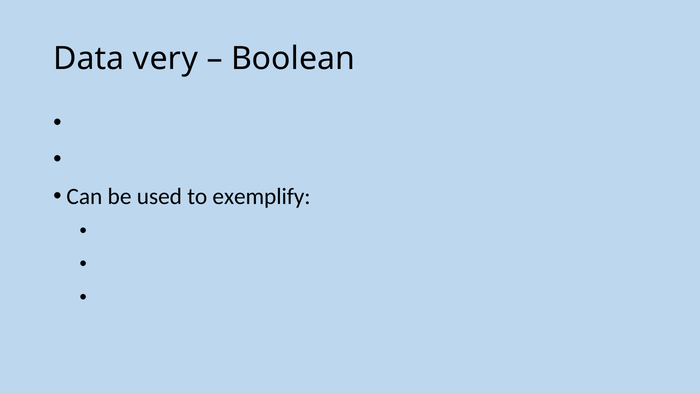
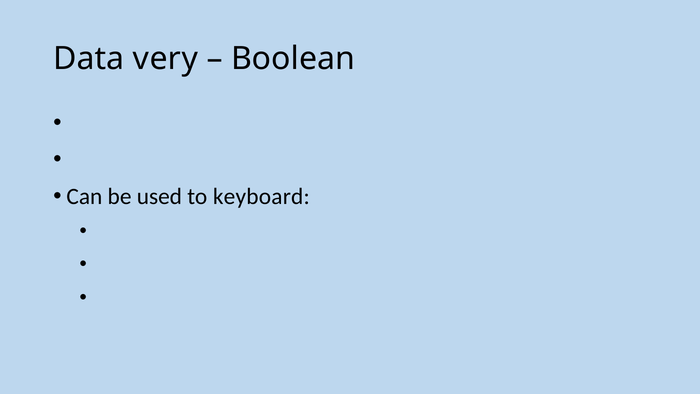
exemplify: exemplify -> keyboard (261, 197)
